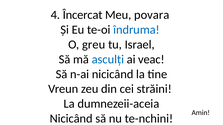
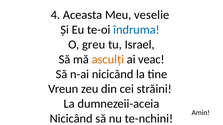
Încercat: Încercat -> Aceasta (83, 15)
povara: povara -> veselie (152, 15)
asculți colour: blue -> orange (108, 60)
